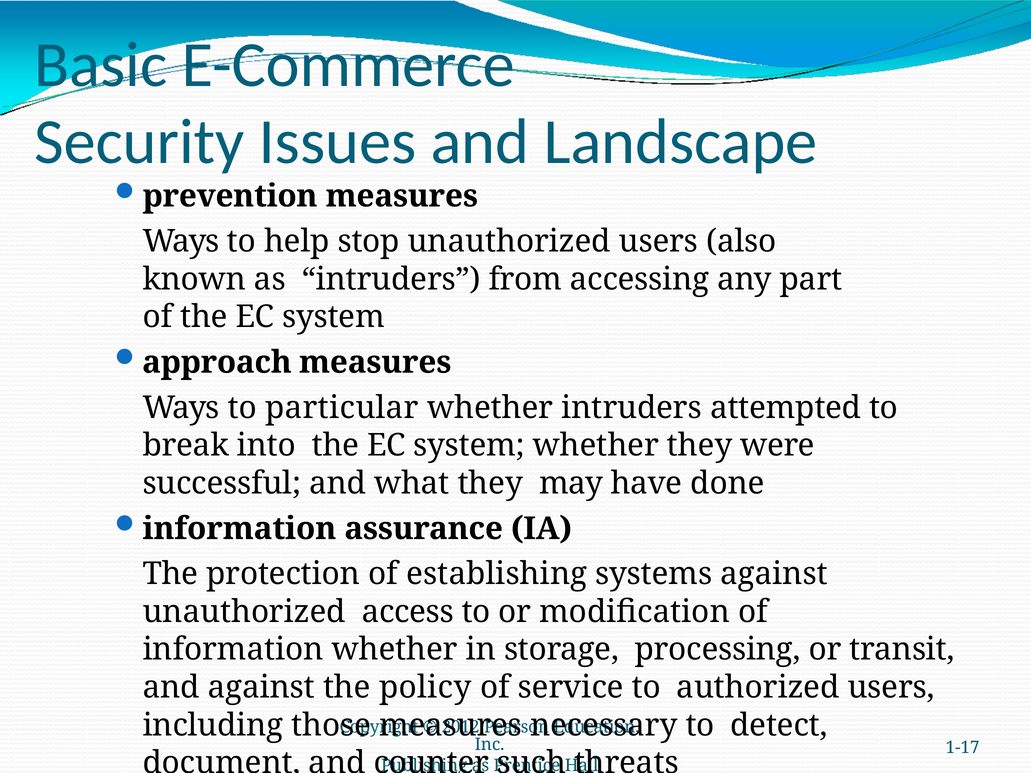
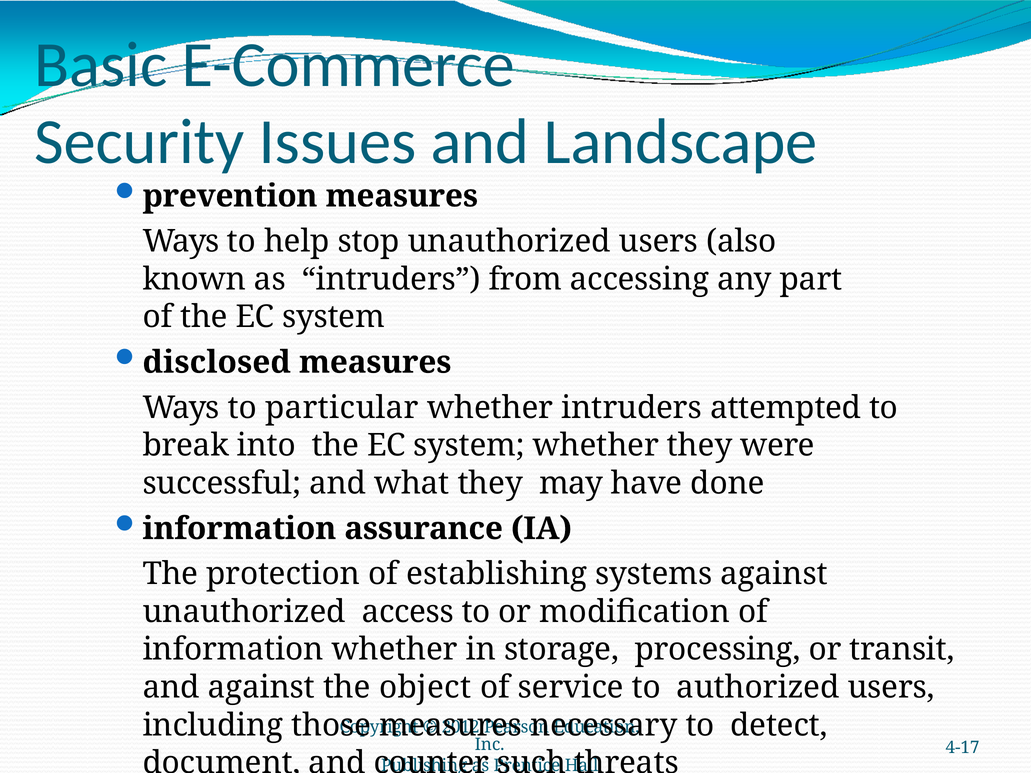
approach: approach -> disclosed (217, 362)
policy: policy -> object (425, 688)
1-17: 1-17 -> 4-17 (963, 748)
